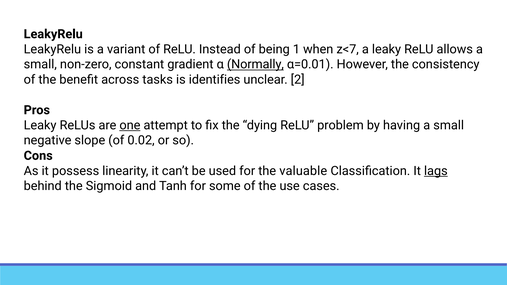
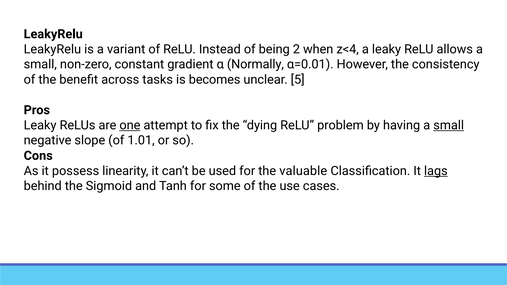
1: 1 -> 2 (296, 49)
z<7: z<7 -> z<4 (348, 49)
Normally underline: present -> none (255, 64)
identifies: identifies -> becomes (215, 80)
2: 2 -> 5 (298, 80)
small underline: none -> present (449, 125)
0.02: 0.02 -> 1.01 (141, 141)
